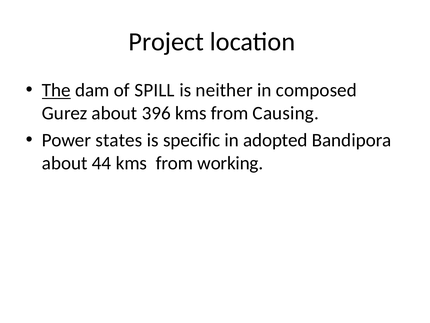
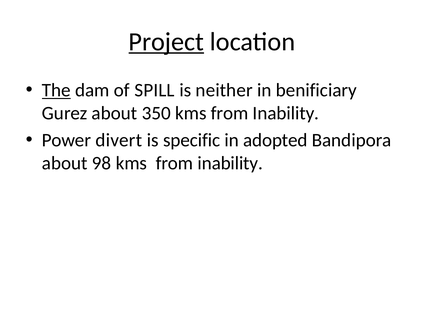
Project underline: none -> present (166, 42)
composed: composed -> benificiary (316, 90)
396: 396 -> 350 (156, 113)
Causing: Causing -> Inability (286, 113)
states: states -> divert (119, 140)
44: 44 -> 98 (102, 163)
working: working -> inability (230, 163)
